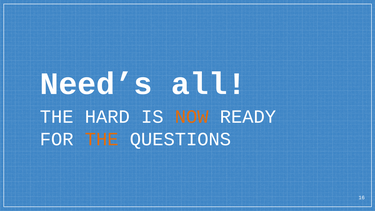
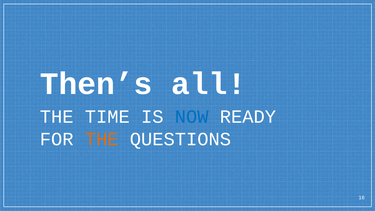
Need’s: Need’s -> Then’s (96, 84)
HARD: HARD -> TIME (107, 117)
NOW colour: orange -> blue (192, 117)
